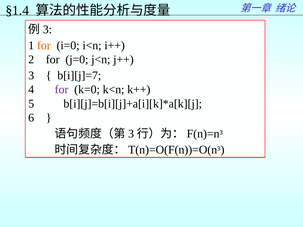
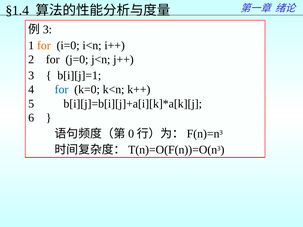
b[i][j]=7: b[i][j]=7 -> b[i][j]=1 (79, 76)
for colour: purple -> blue (62, 90)
3: 3 -> 0 (131, 134)
